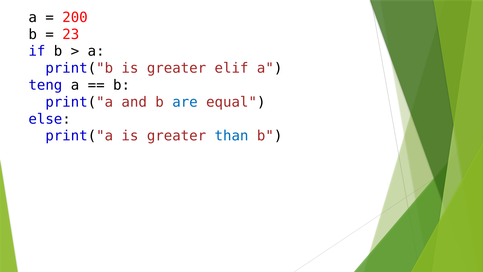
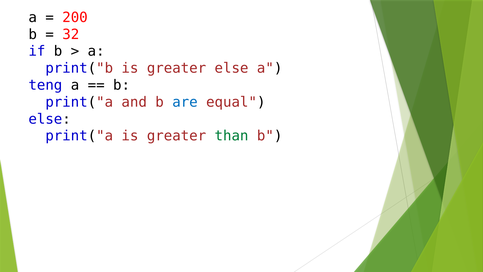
23: 23 -> 32 (71, 34)
greater elif: elif -> else (232, 68)
than colour: blue -> green (232, 136)
